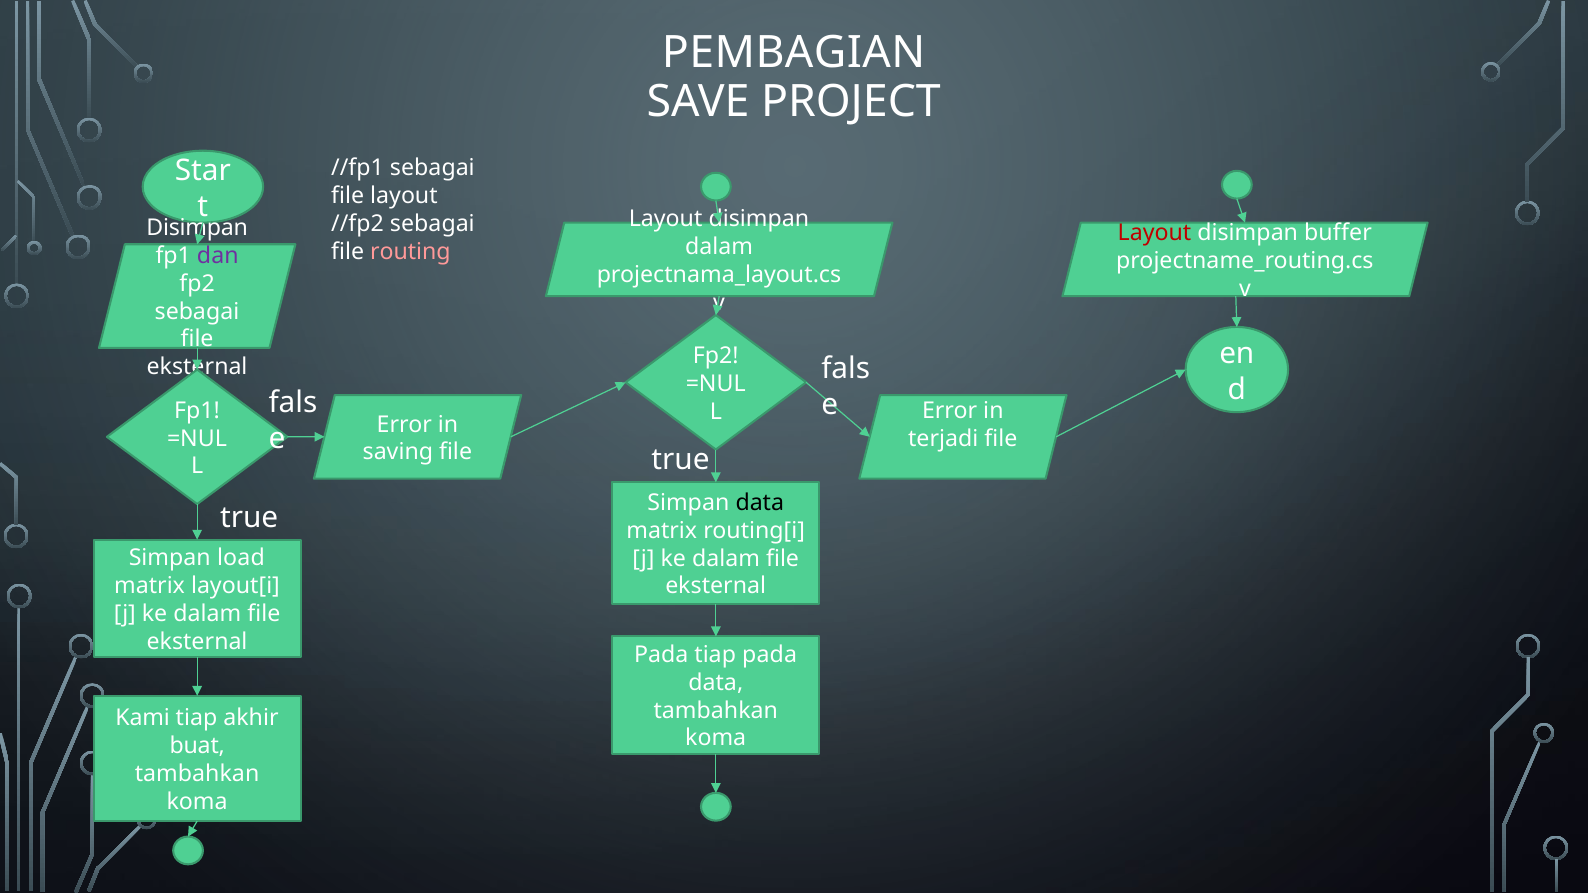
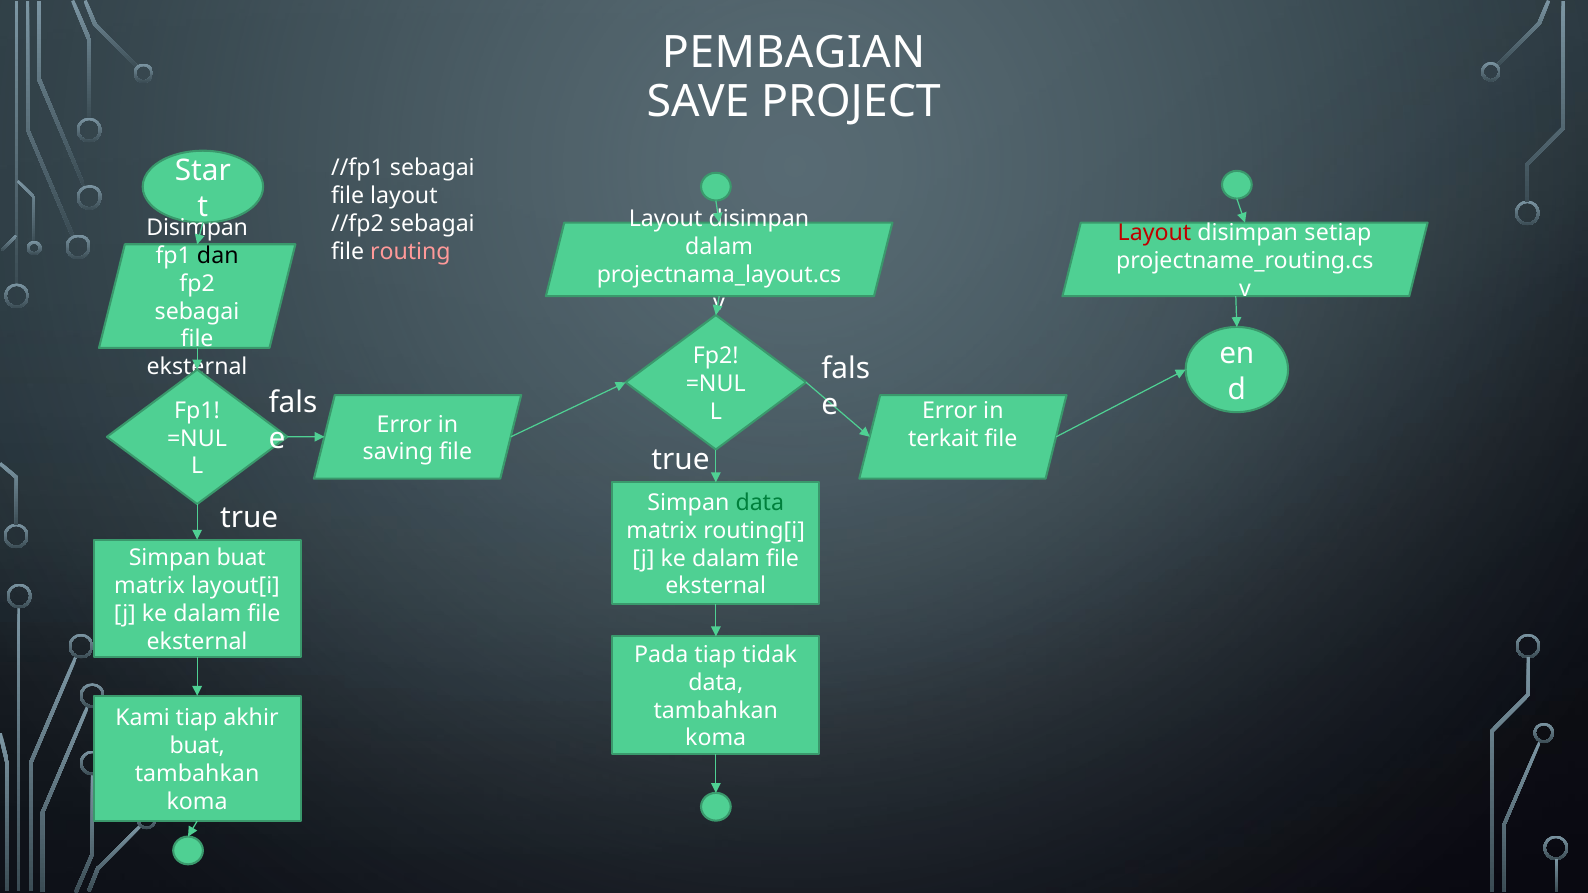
buffer: buffer -> setiap (1338, 233)
dan colour: purple -> black (218, 256)
terjadi: terjadi -> terkait (943, 439)
data colour: black -> green (760, 503)
Simpan load: load -> buat (241, 558)
tiap pada: pada -> tidak (770, 655)
